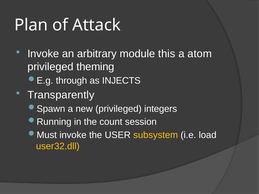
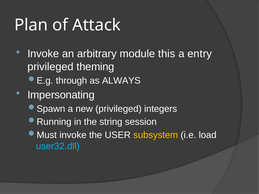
atom: atom -> entry (200, 54)
INJECTS: INJECTS -> ALWAYS (121, 81)
Transparently: Transparently -> Impersonating (61, 95)
count: count -> string (111, 122)
user32.dll colour: yellow -> light blue (58, 146)
